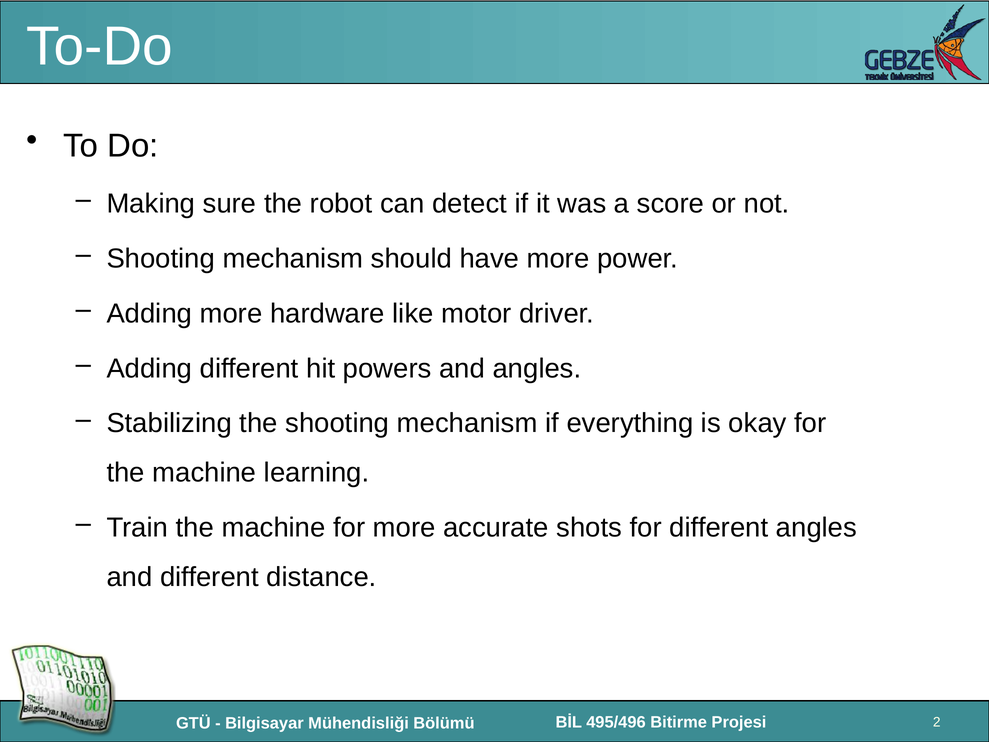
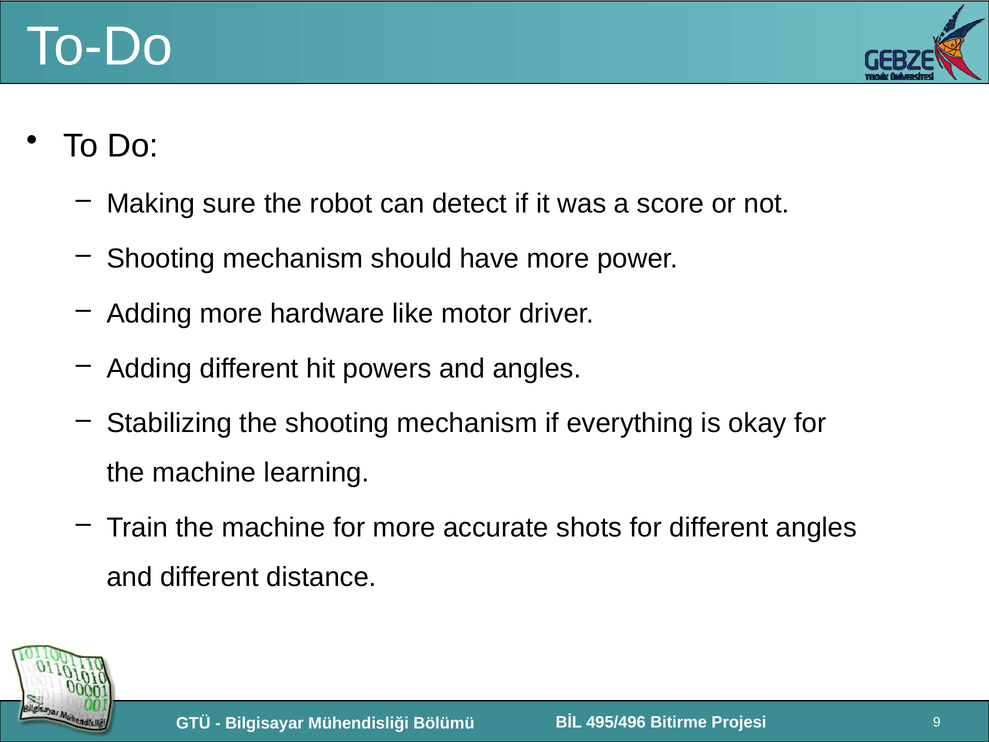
2: 2 -> 9 (937, 722)
